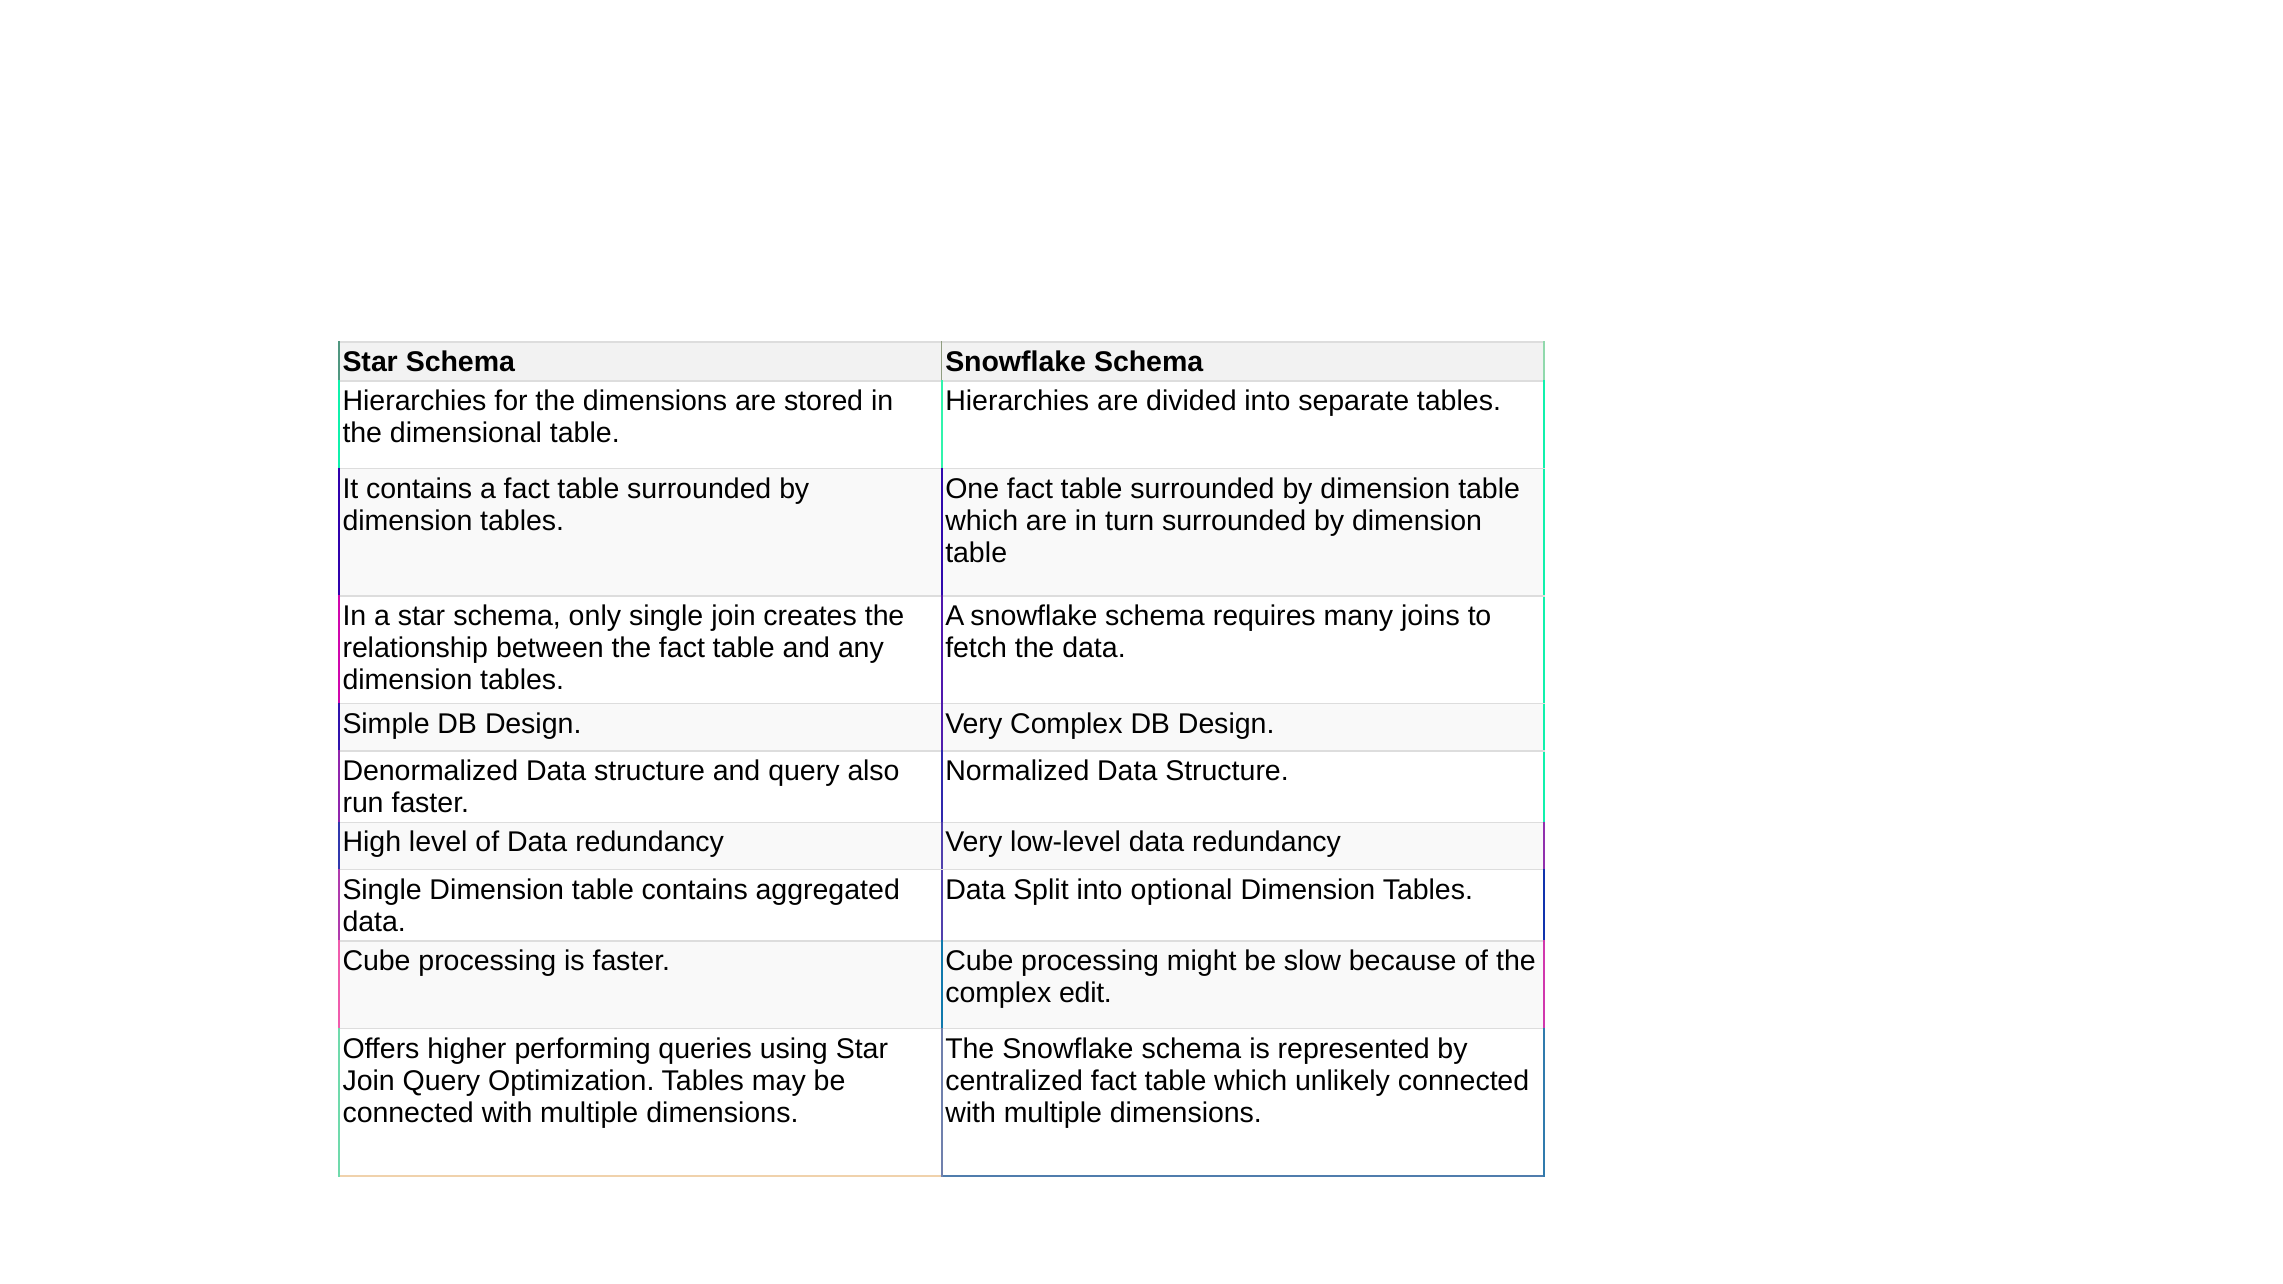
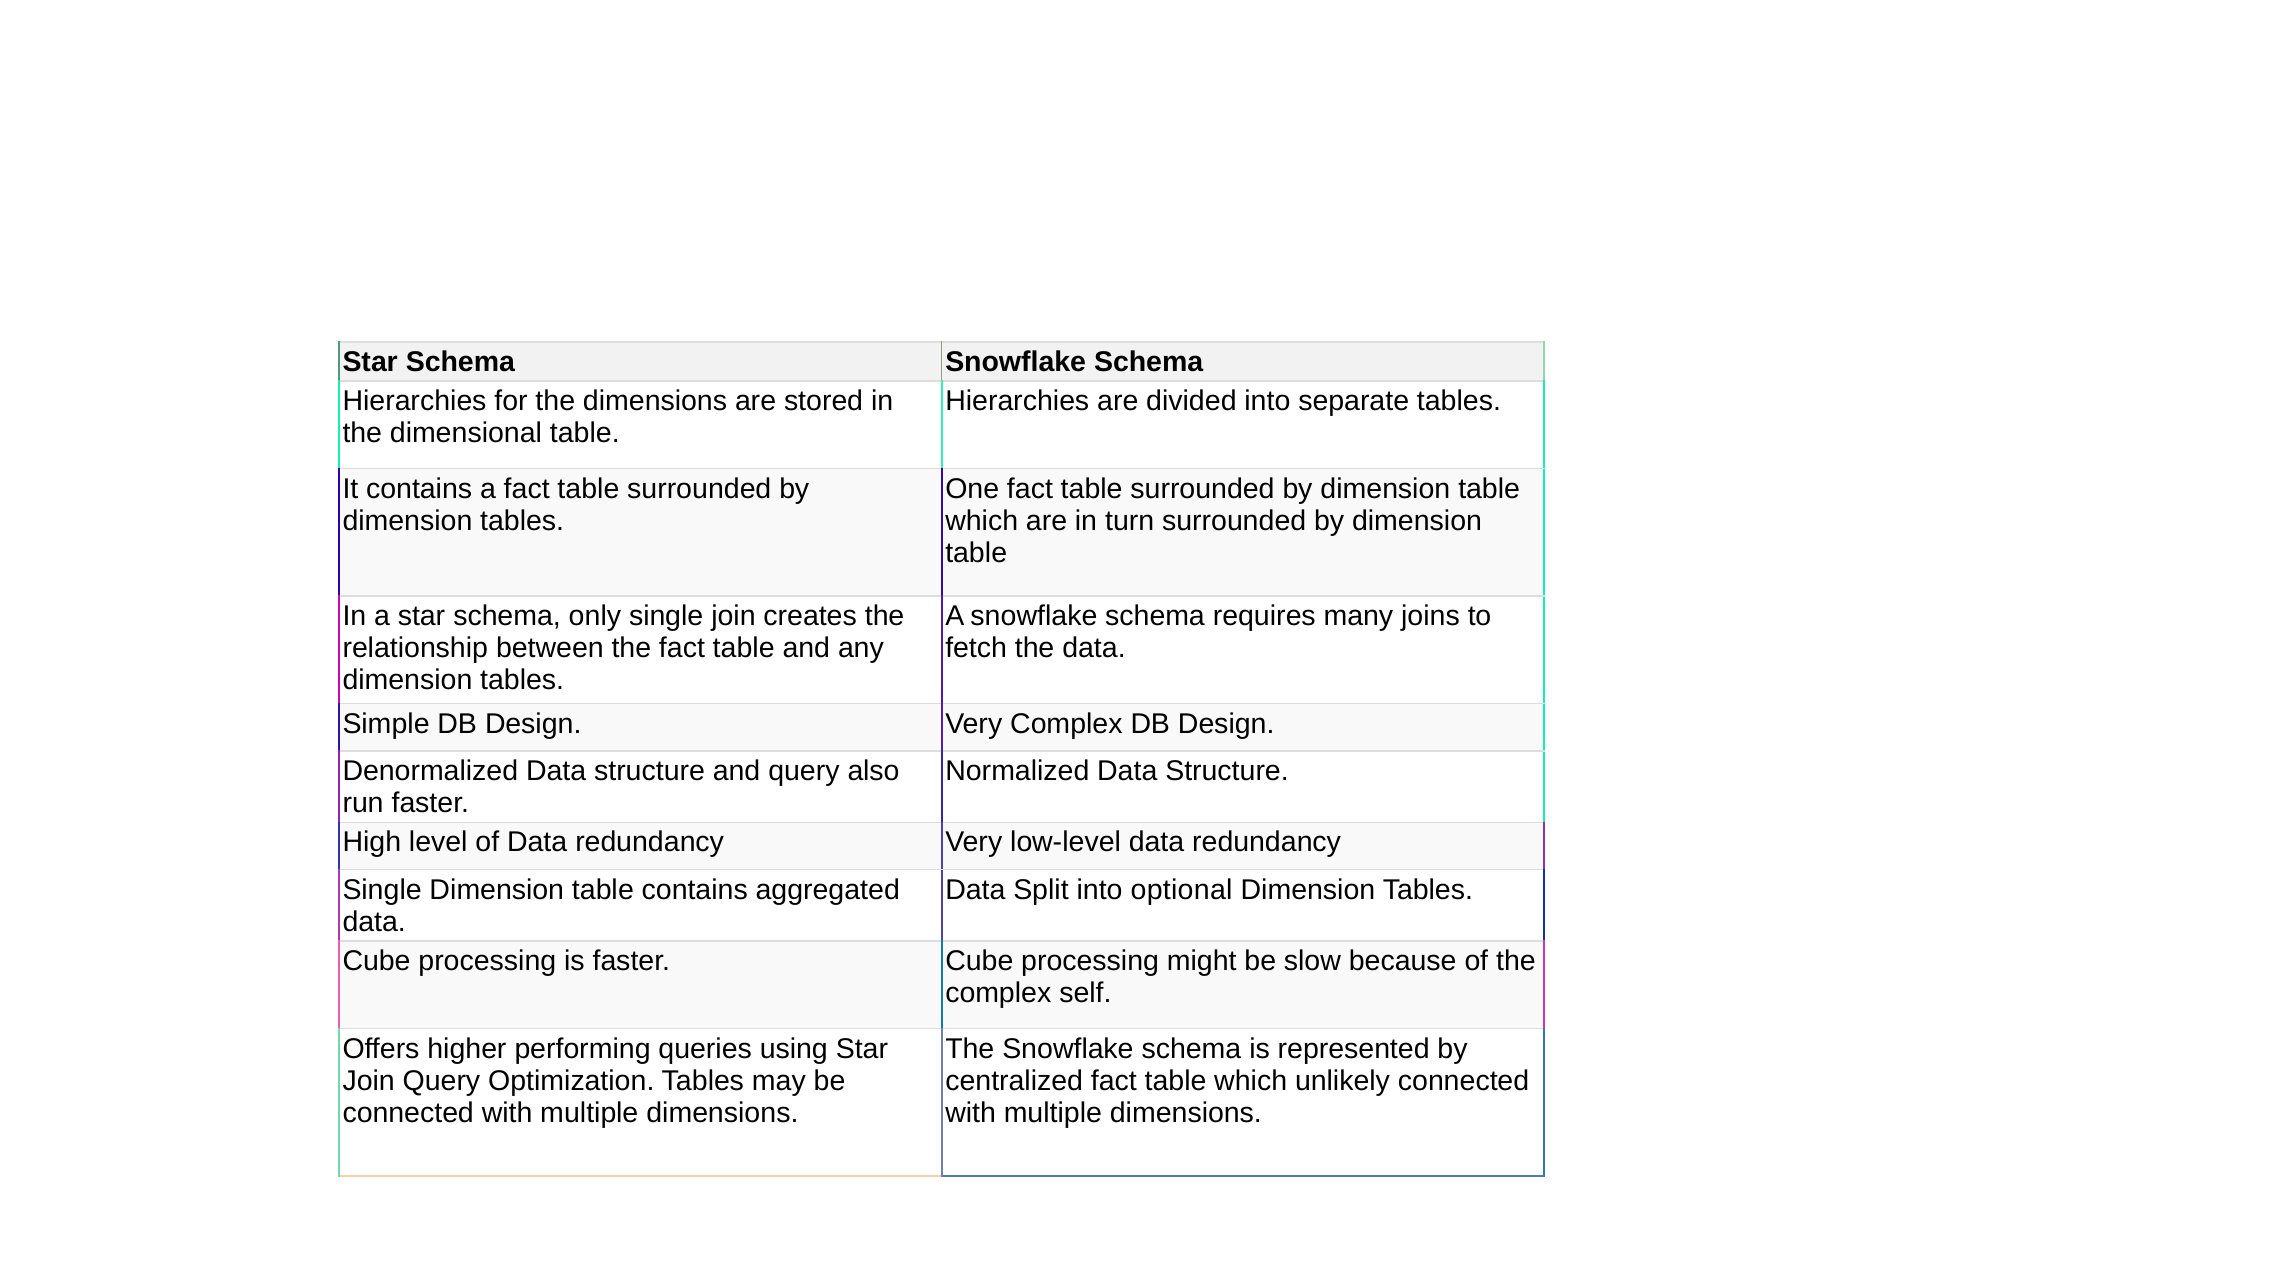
edit: edit -> self (1085, 993)
